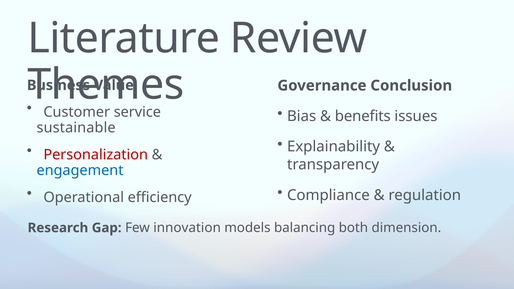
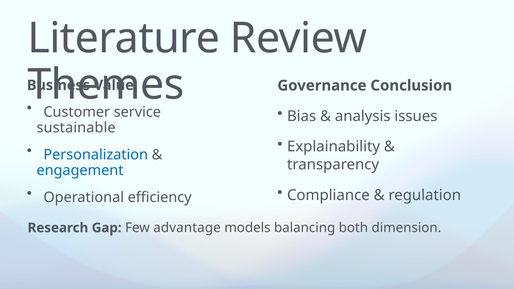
benefits: benefits -> analysis (363, 116)
Personalization colour: red -> blue (96, 155)
innovation: innovation -> advantage (187, 228)
